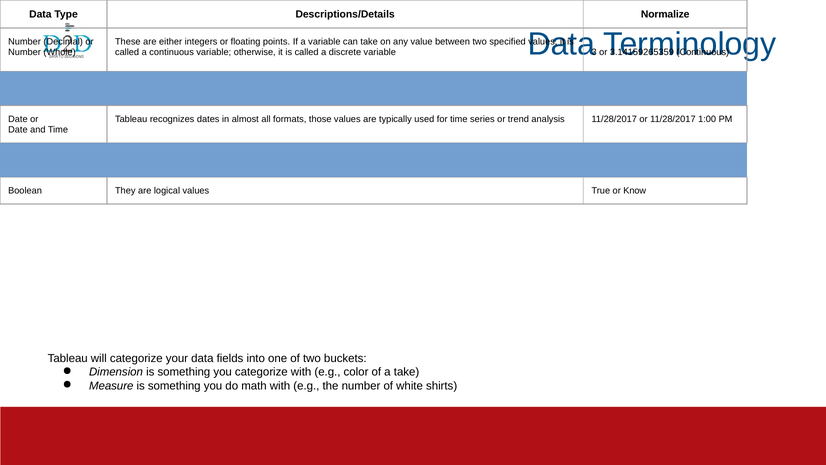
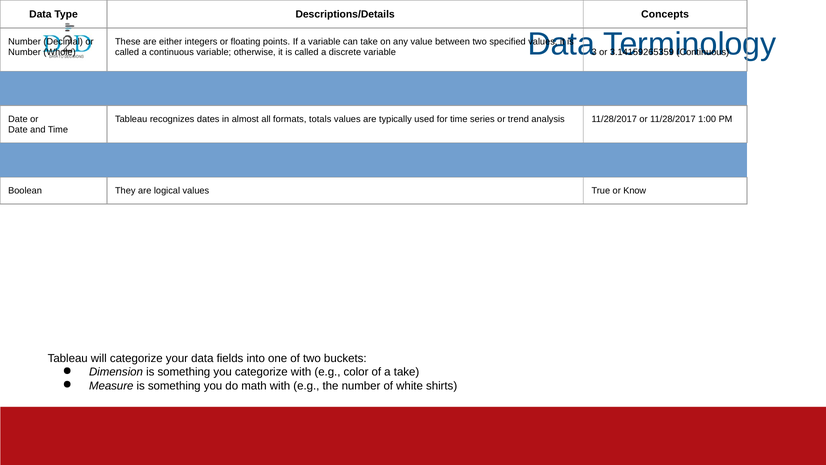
Normalize: Normalize -> Concepts (665, 14)
those: those -> totals (320, 119)
